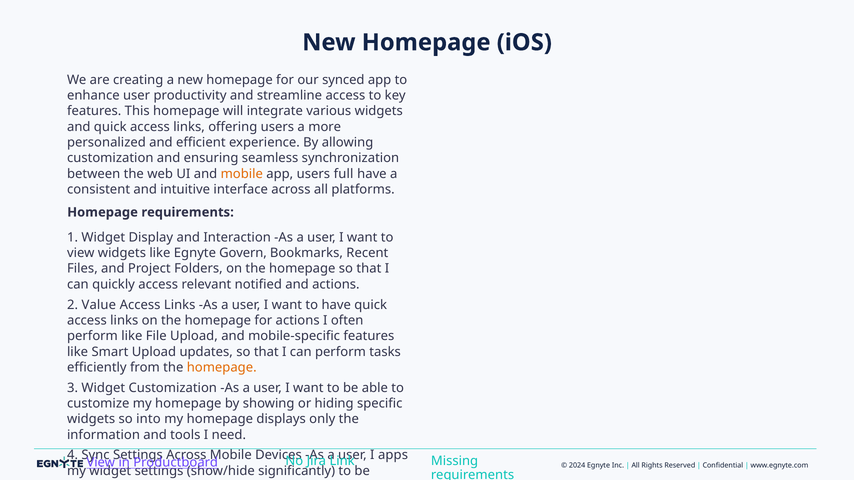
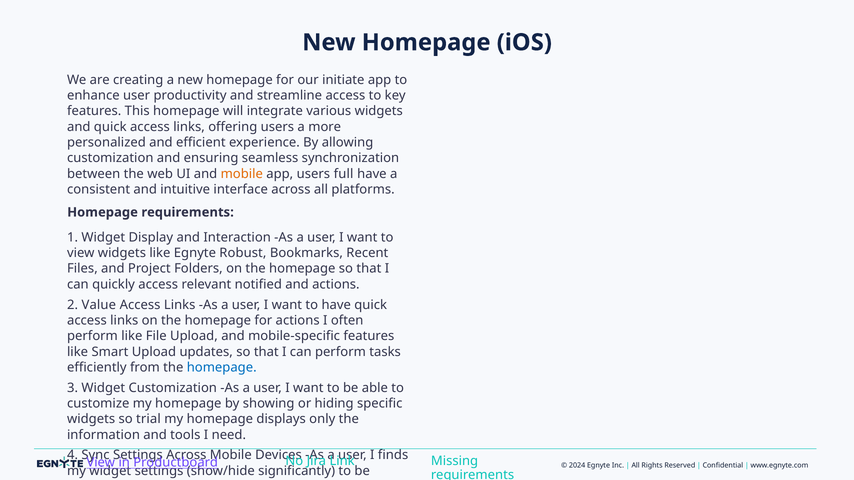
our synced: synced -> initiate (343, 80)
Govern: Govern -> Robust (243, 253)
homepage colour: orange -> blue (222, 368)
into: into -> trial (148, 419)
apps: apps -> finds (393, 455)
